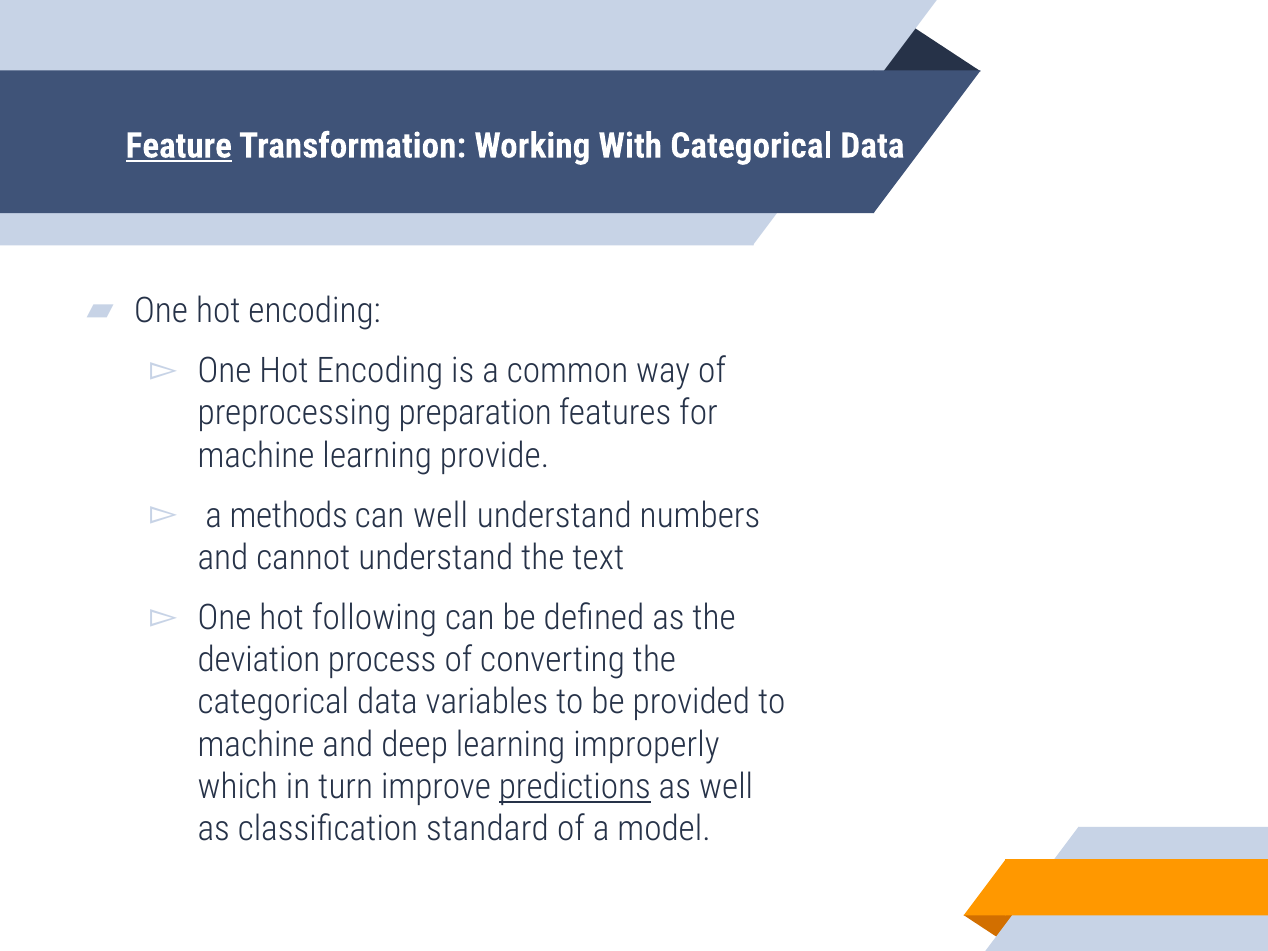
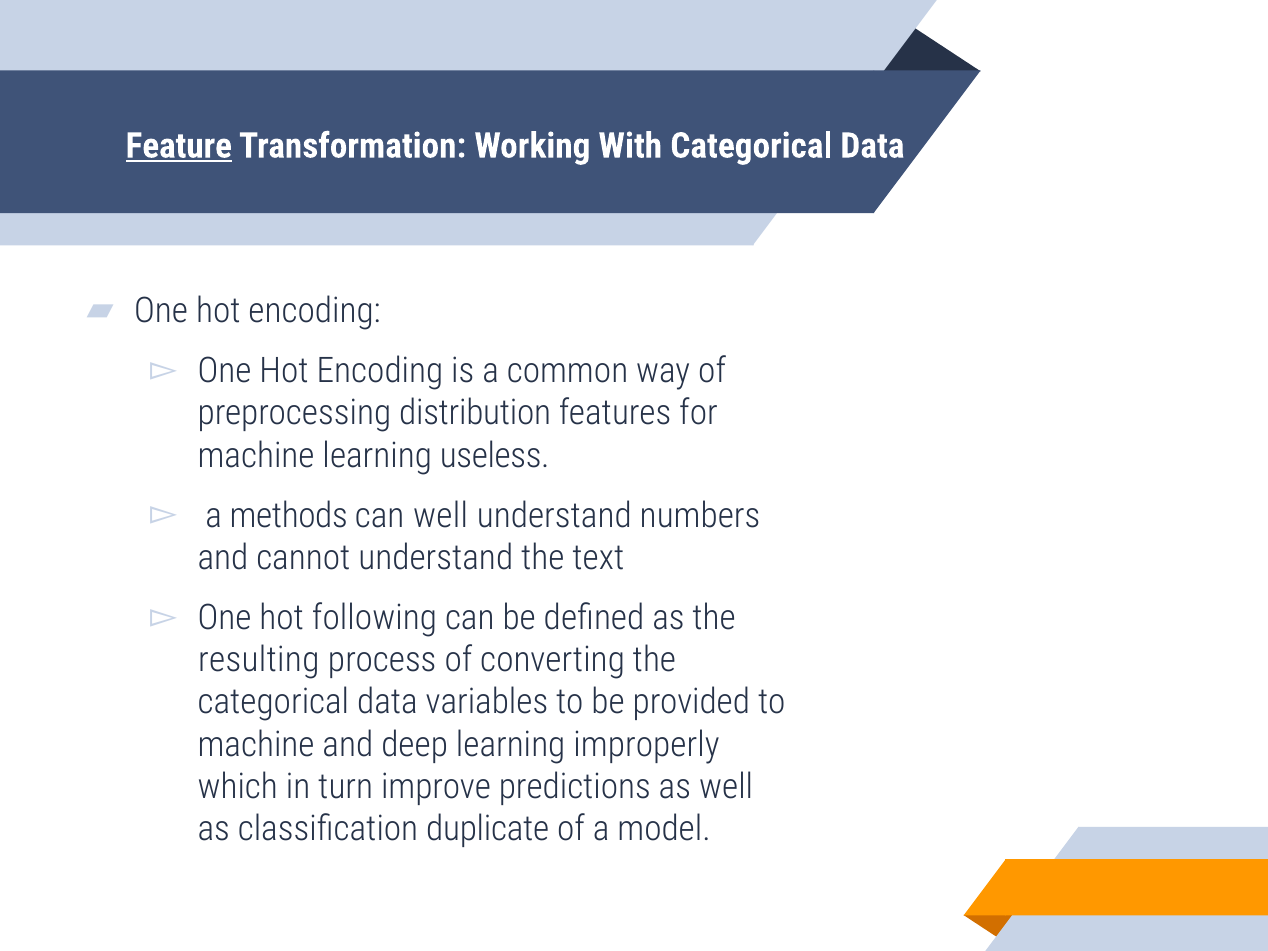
preparation: preparation -> distribution (475, 413)
provide: provide -> useless (495, 455)
deviation: deviation -> resulting (259, 660)
predictions underline: present -> none (575, 787)
standard: standard -> duplicate (488, 829)
